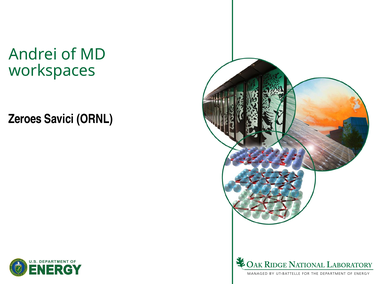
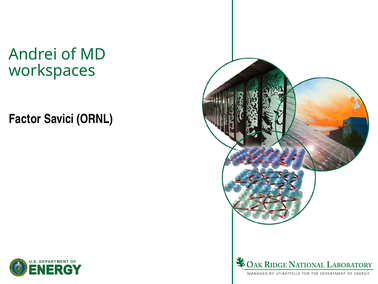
Zeroes: Zeroes -> Factor (25, 119)
